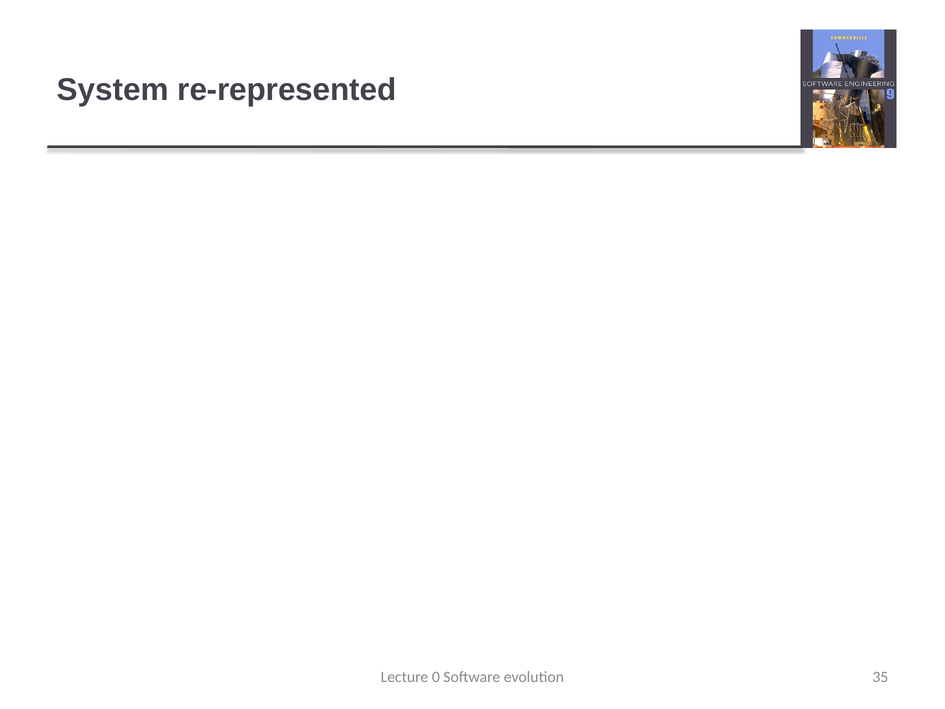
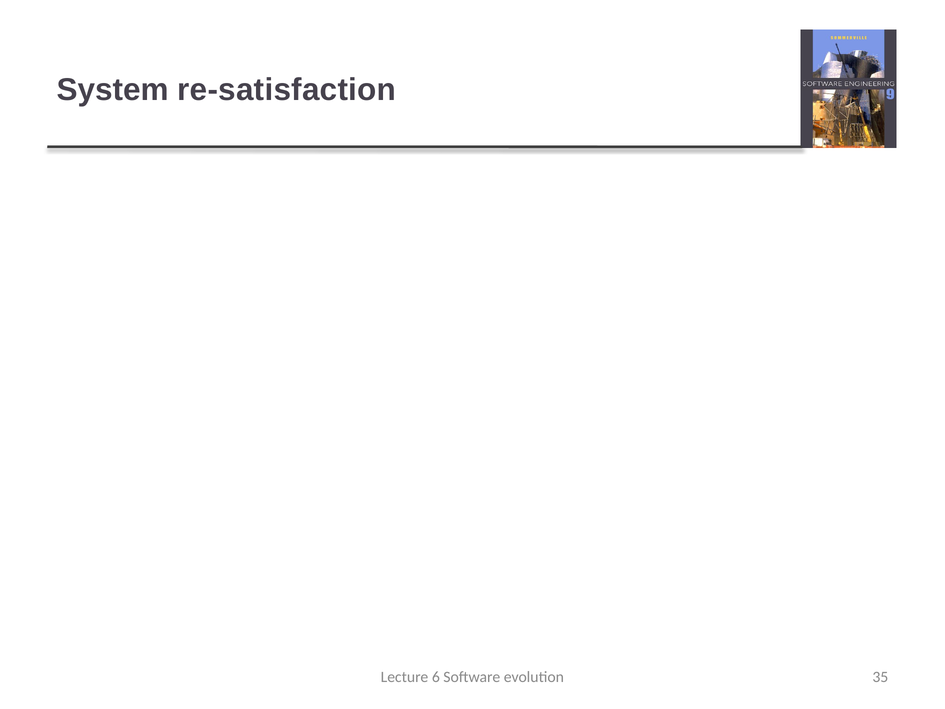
re-represented: re-represented -> re-satisfaction (287, 90)
0: 0 -> 6 (436, 677)
